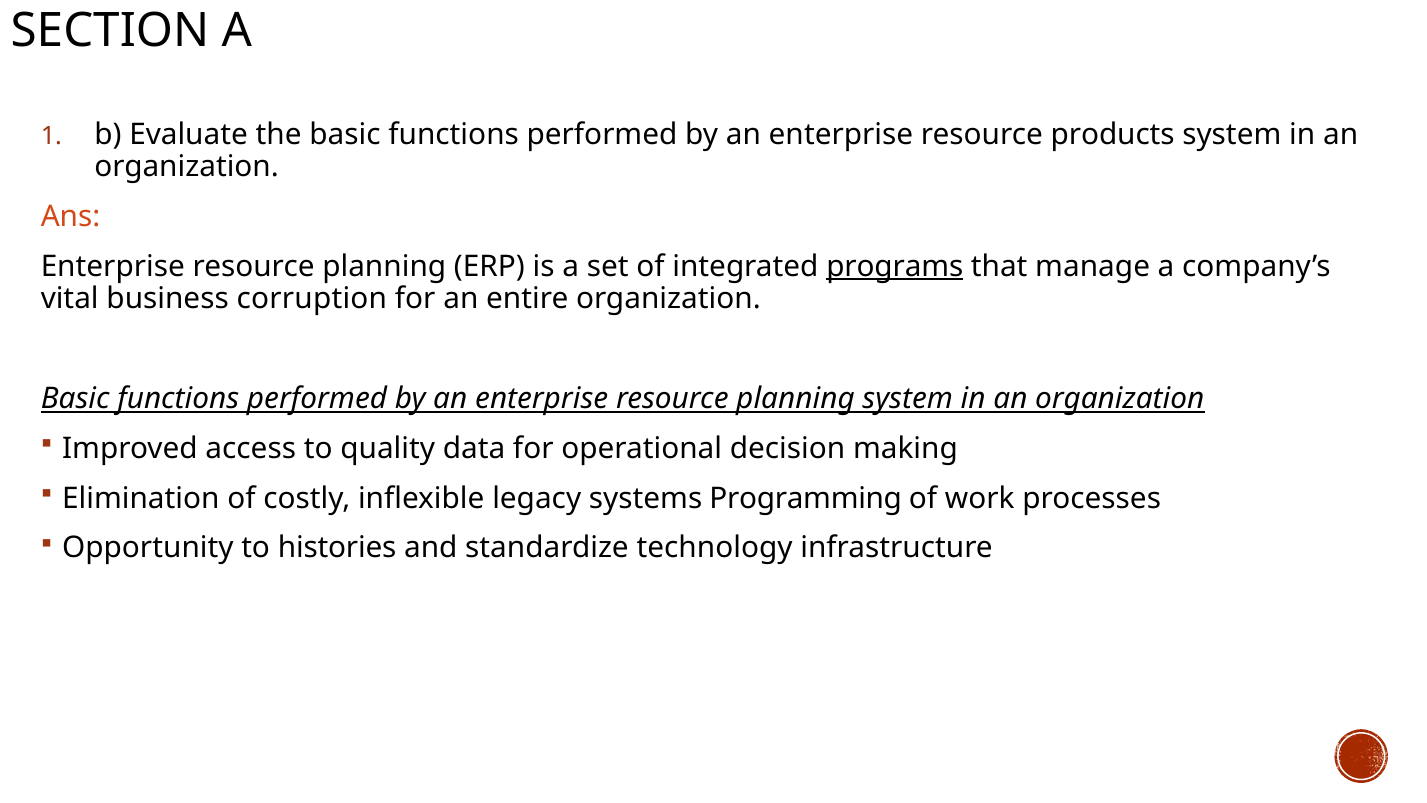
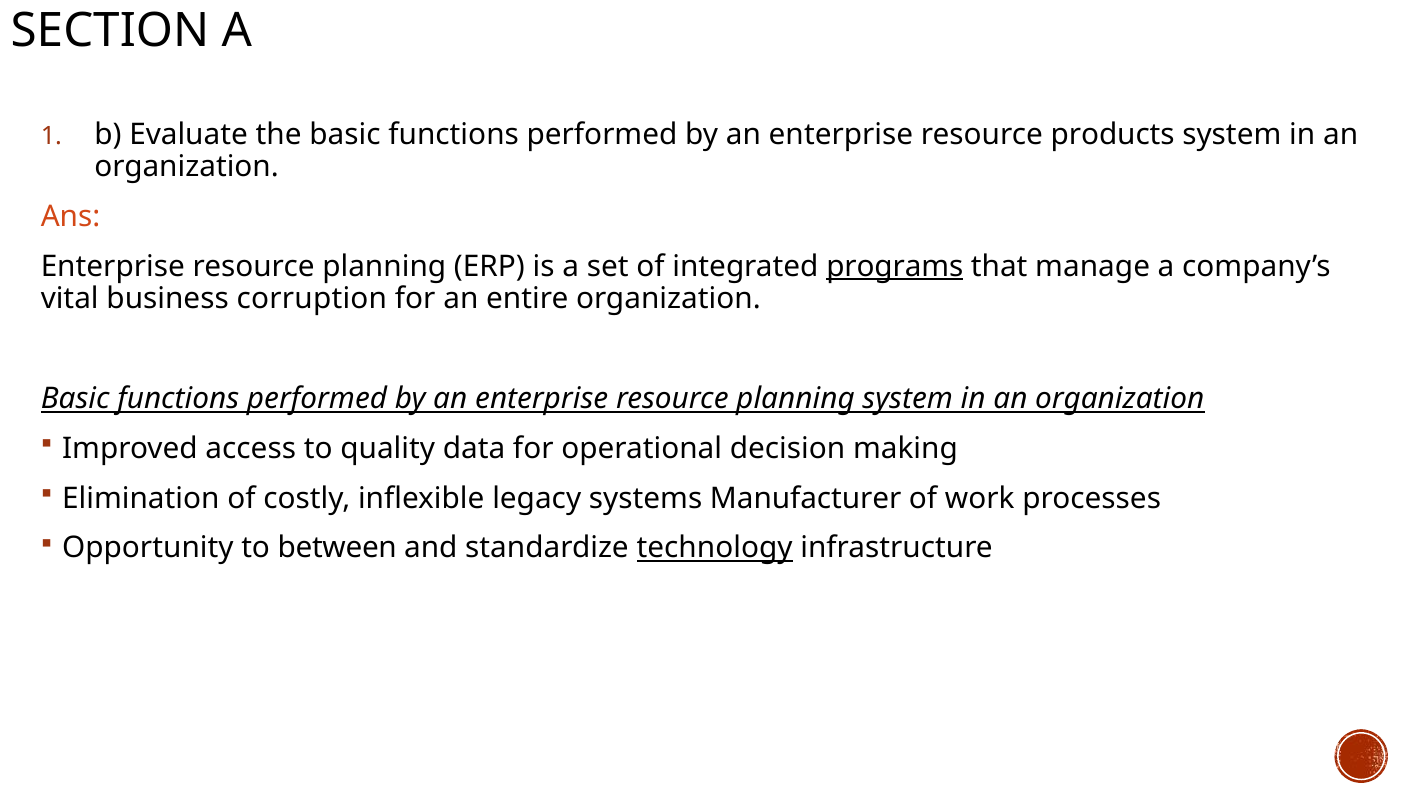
Programming: Programming -> Manufacturer (806, 498)
histories: histories -> between (337, 548)
technology underline: none -> present (715, 548)
